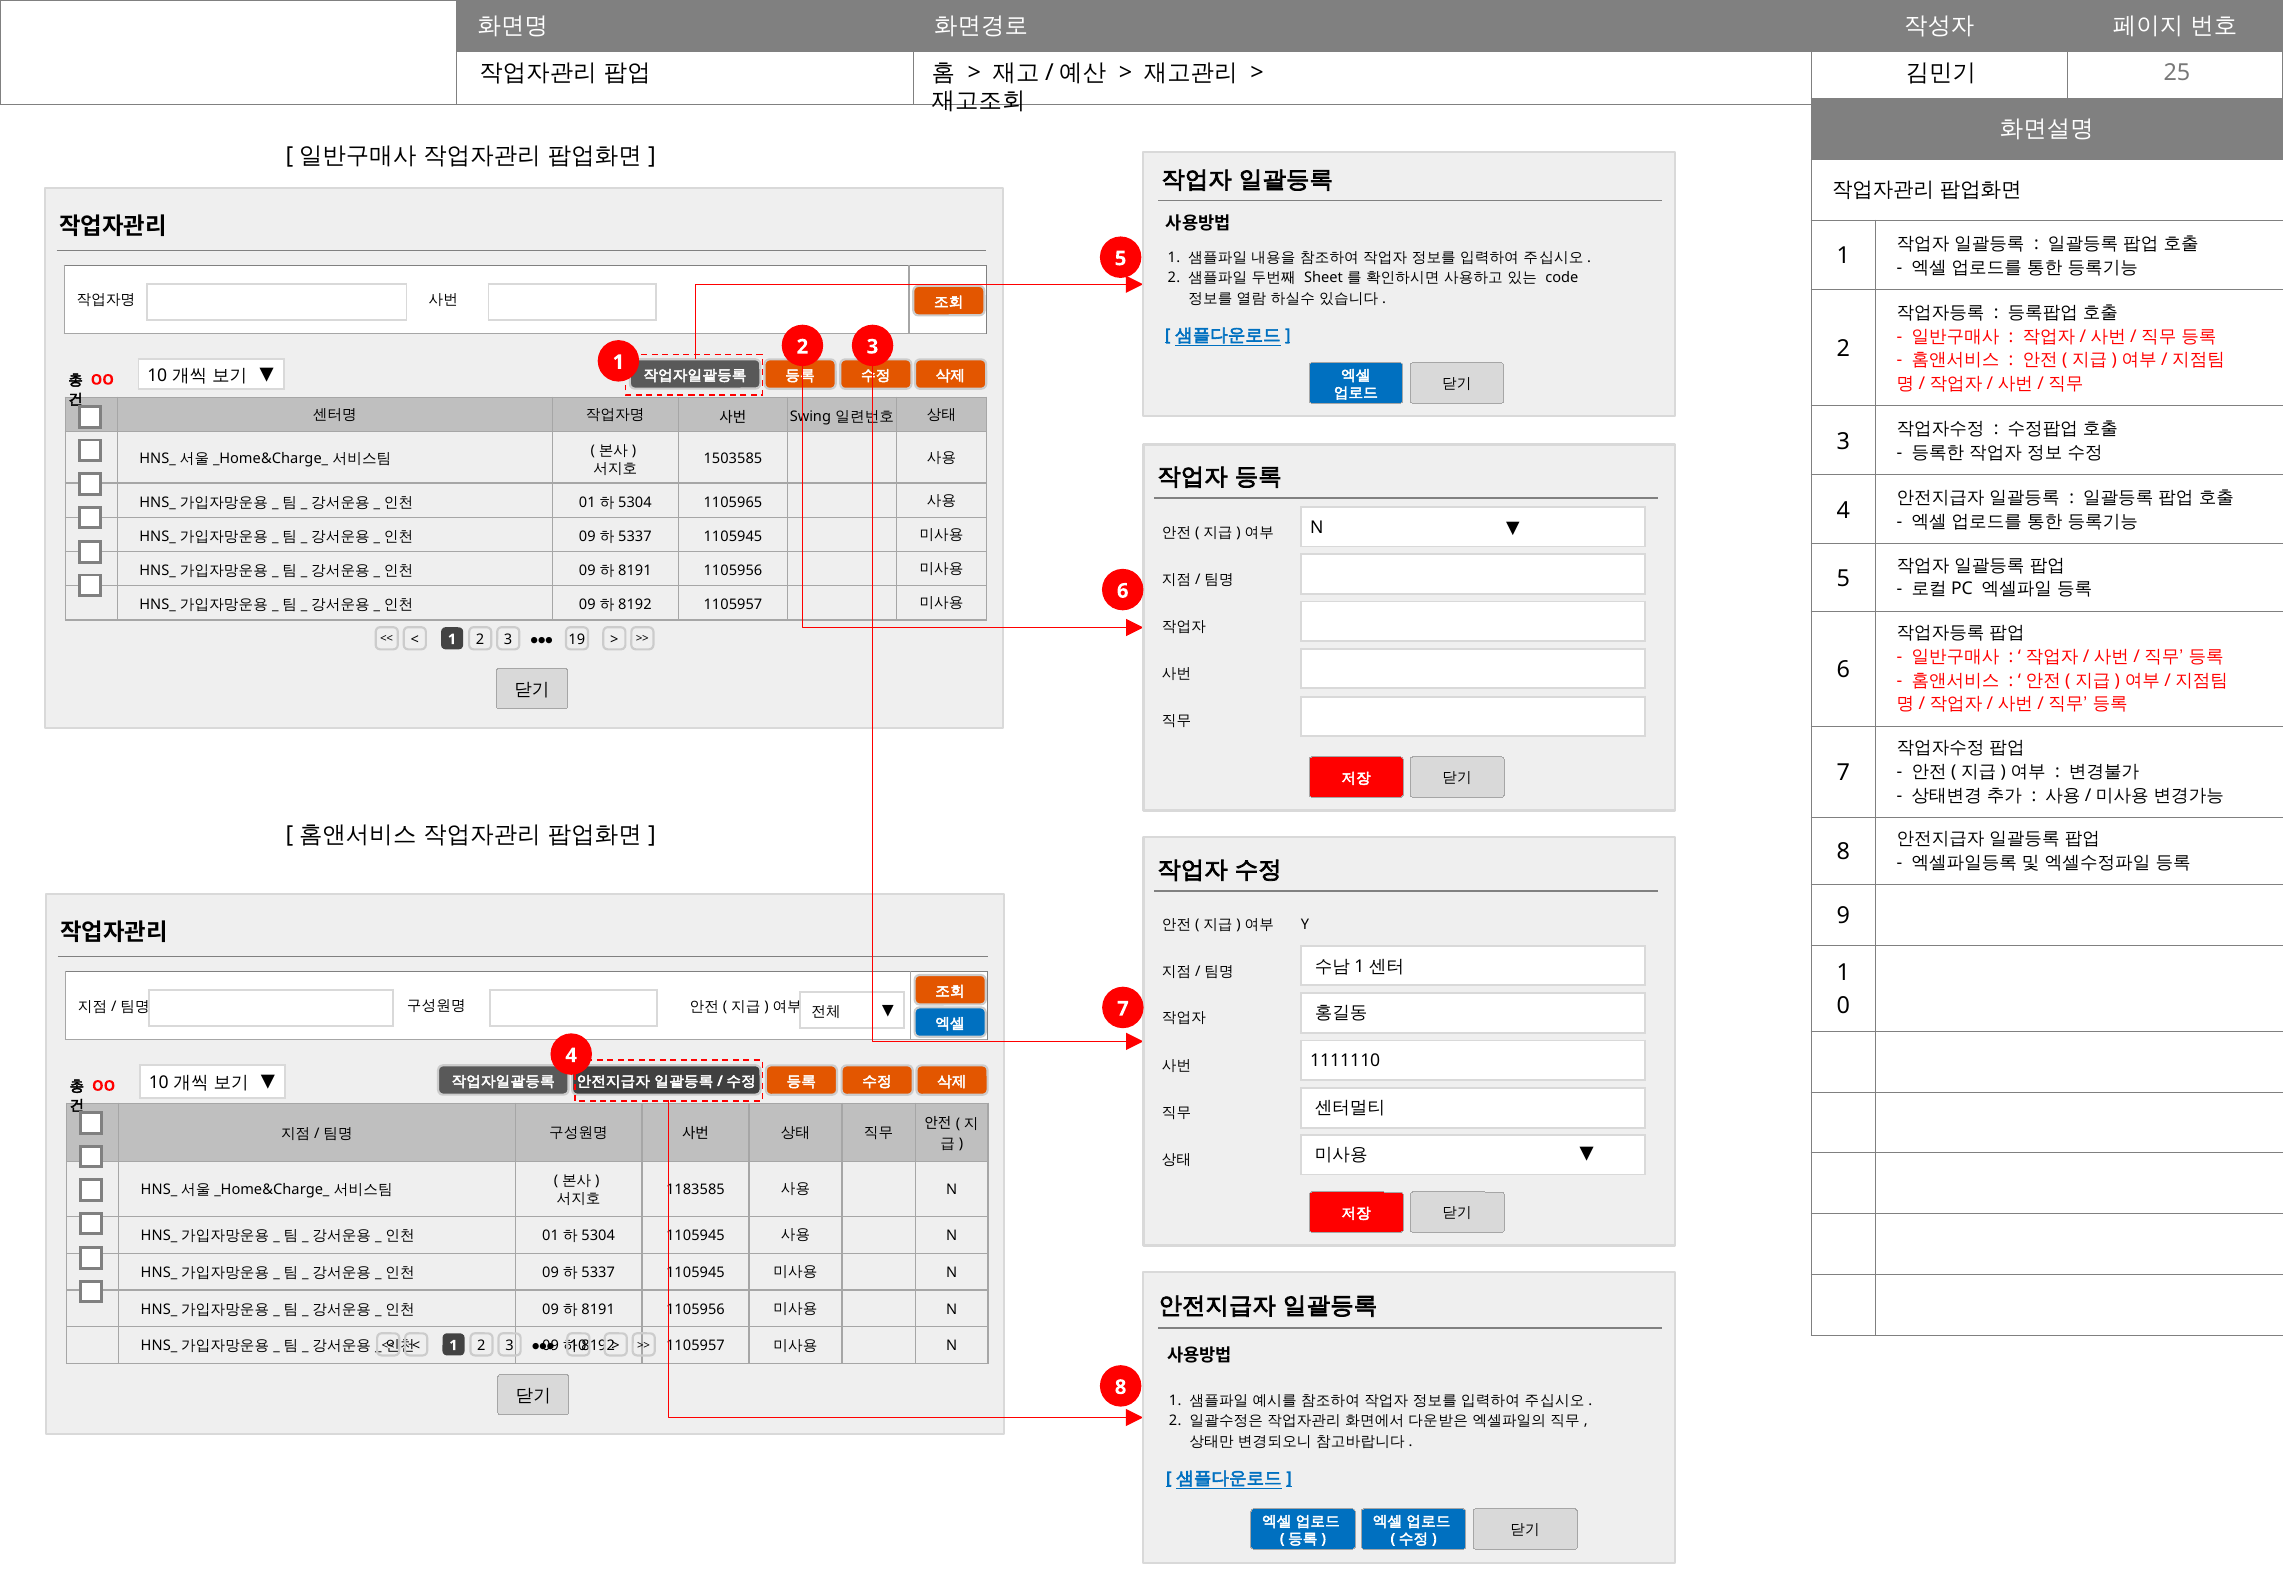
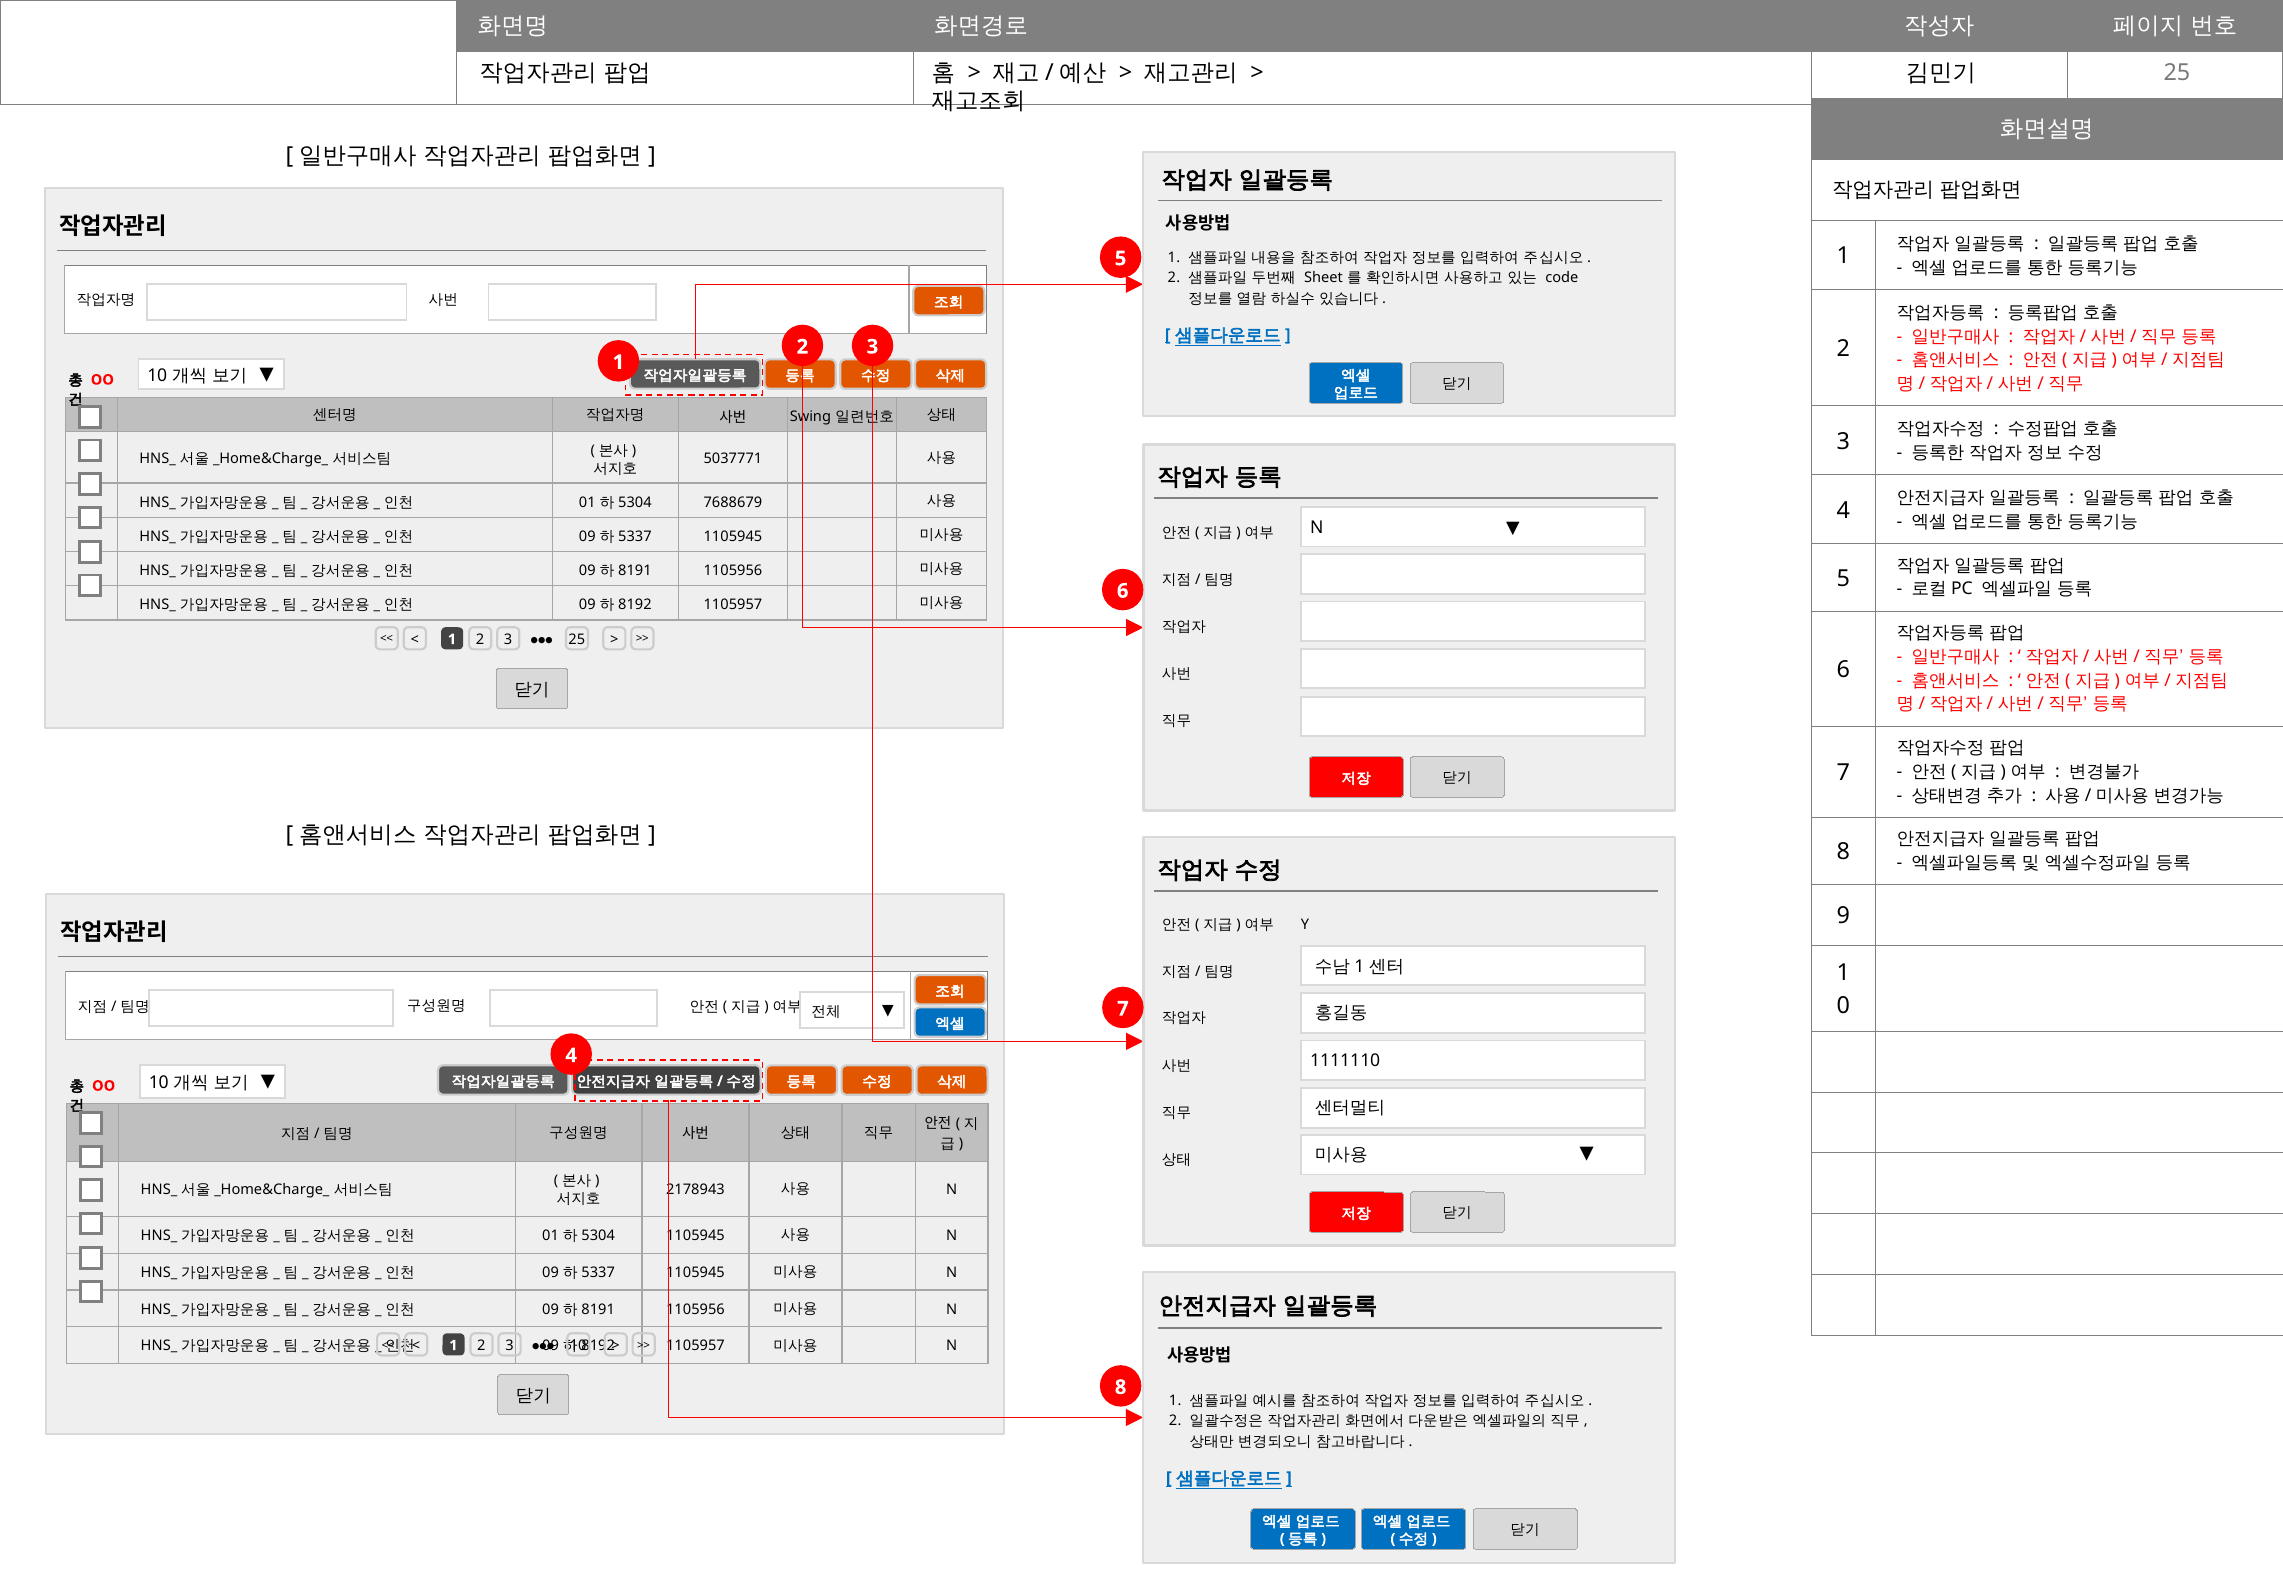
1503585: 1503585 -> 5037771 (733, 458)
1105965: 1105965 -> 7688679 (733, 502)
3 19: 19 -> 25 (577, 639)
1183585: 1183585 -> 2178943 (695, 1190)
